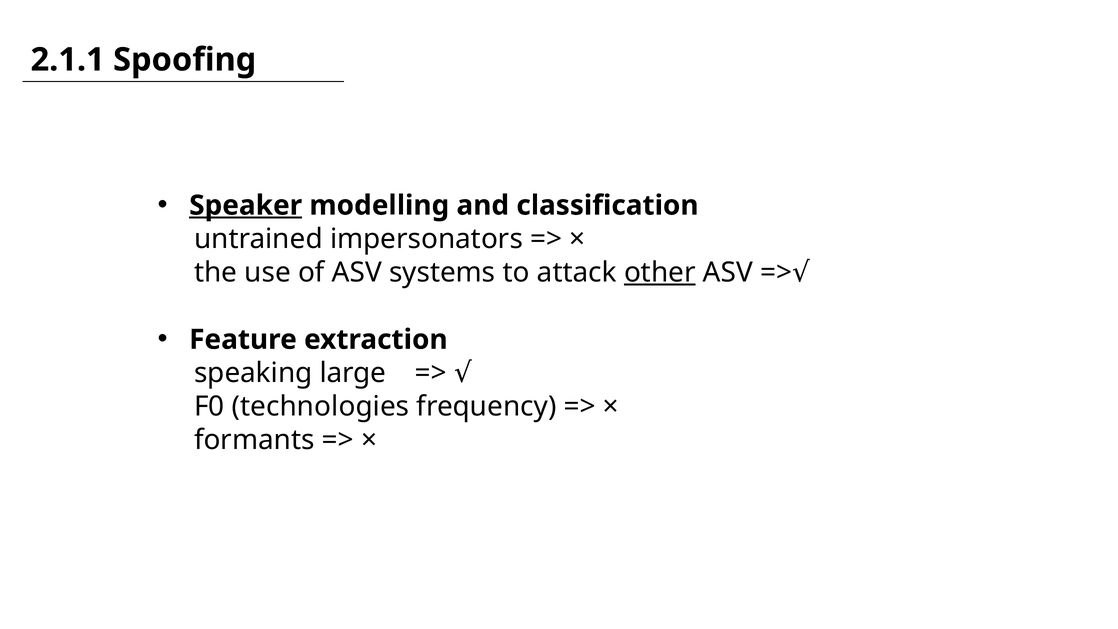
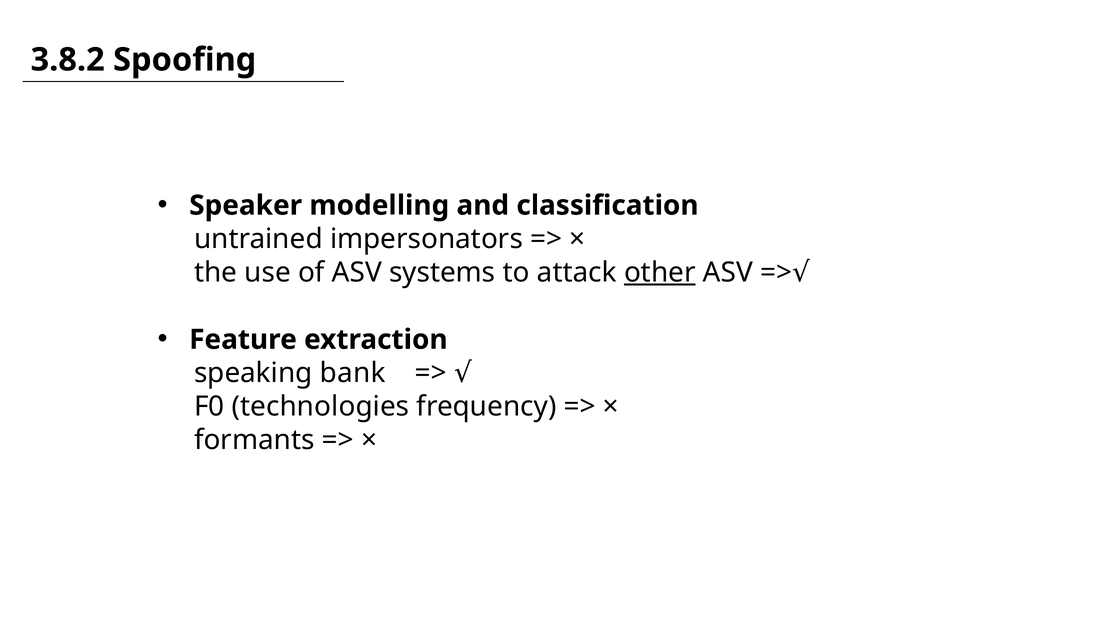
2.1.1: 2.1.1 -> 3.8.2 (68, 60)
Speaker underline: present -> none (246, 205)
large: large -> bank (353, 373)
